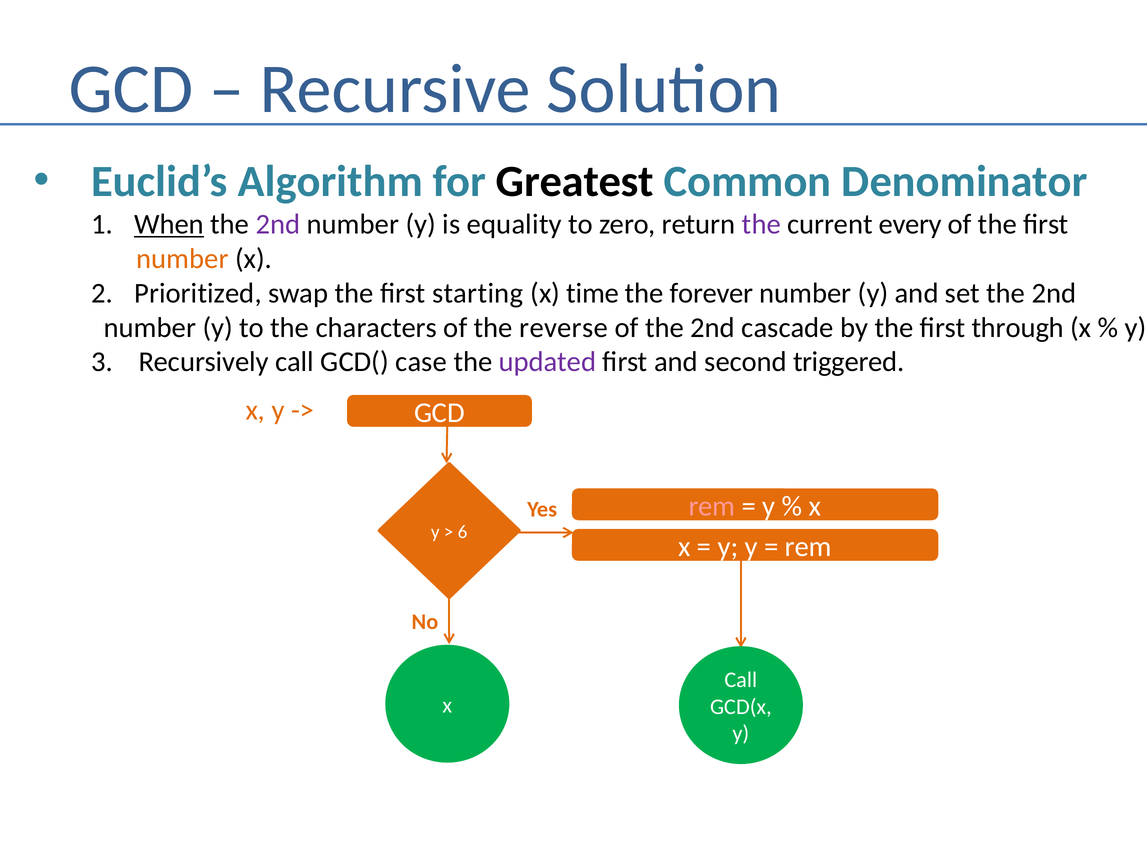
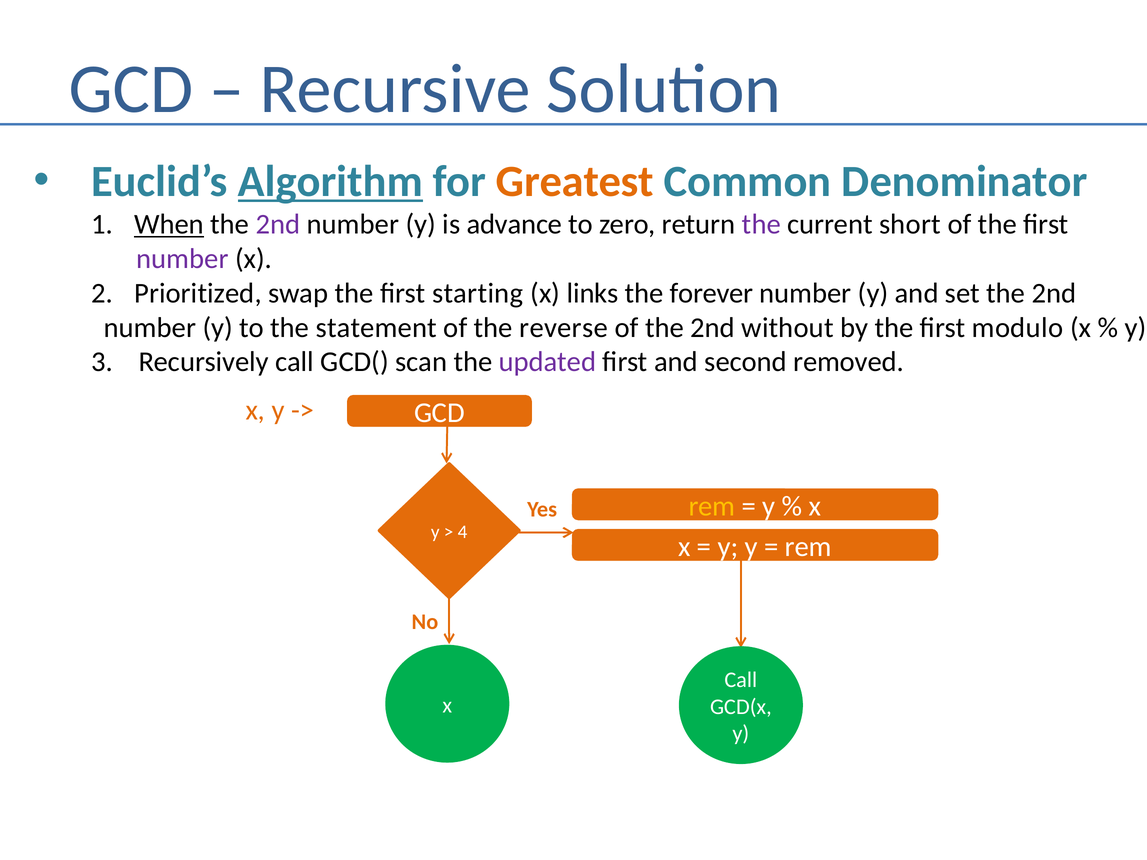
Algorithm underline: none -> present (330, 182)
Greatest colour: black -> orange (575, 182)
equality: equality -> advance (514, 224)
every: every -> short (910, 224)
number colour: orange -> purple (182, 259)
time: time -> links (593, 293)
characters: characters -> statement (376, 328)
cascade: cascade -> without (788, 328)
through: through -> modulo (1018, 328)
case: case -> scan (421, 362)
triggered: triggered -> removed (849, 362)
rem colour: pink -> yellow (712, 506)
6: 6 -> 4 (463, 532)
